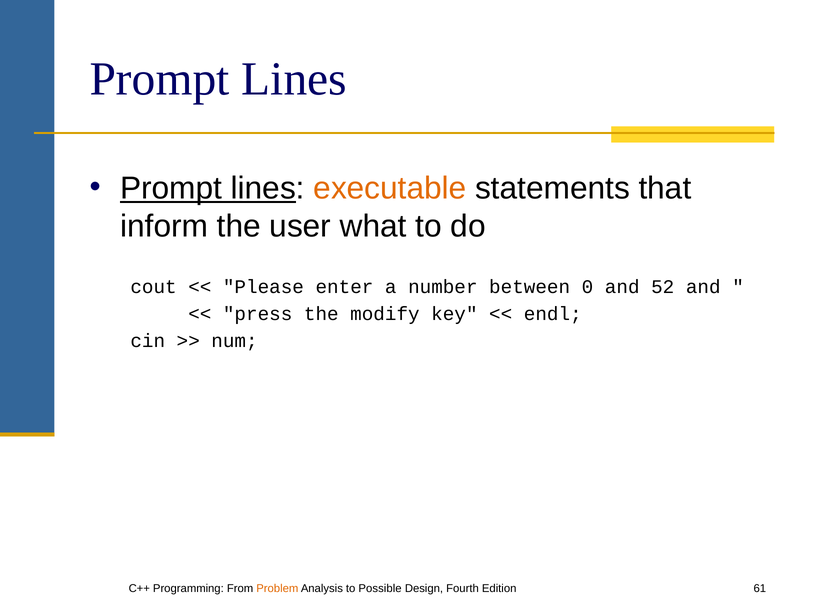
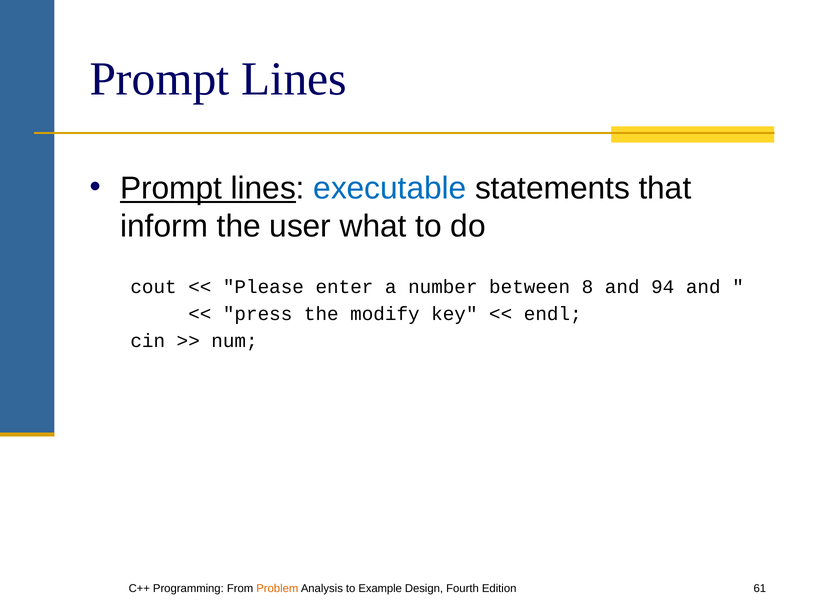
executable colour: orange -> blue (390, 188)
0: 0 -> 8 (588, 287)
52: 52 -> 94 (663, 287)
Possible: Possible -> Example (380, 589)
